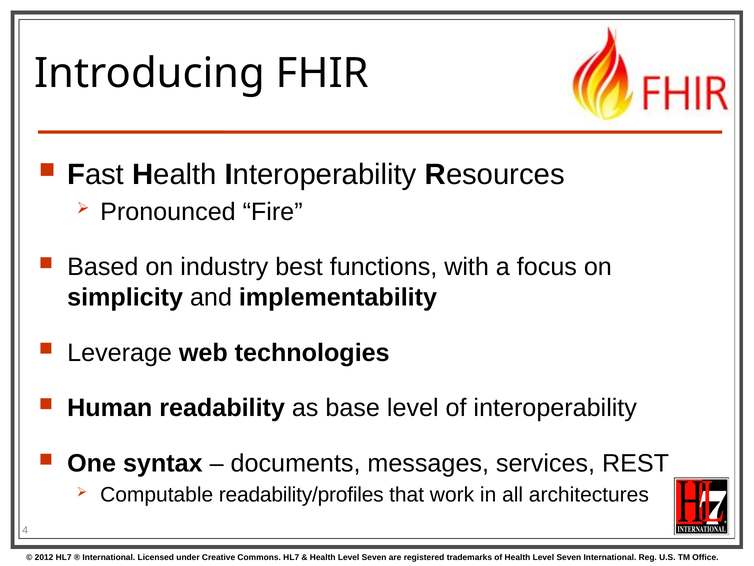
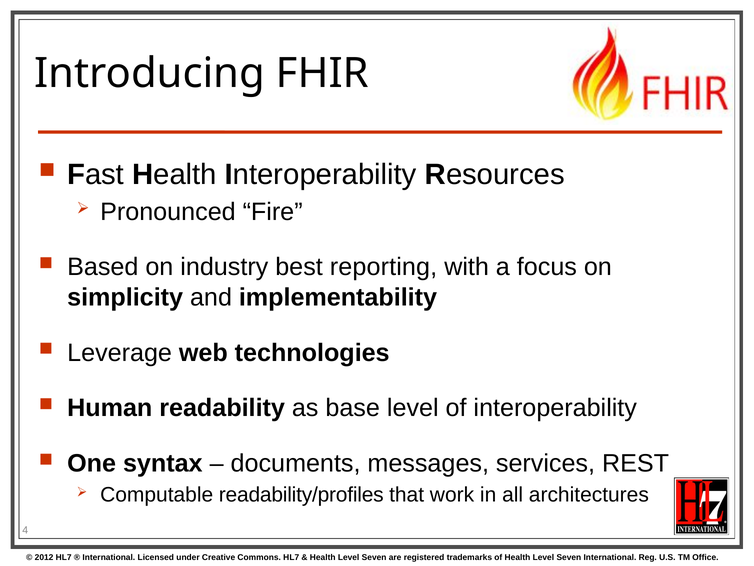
functions: functions -> reporting (383, 267)
